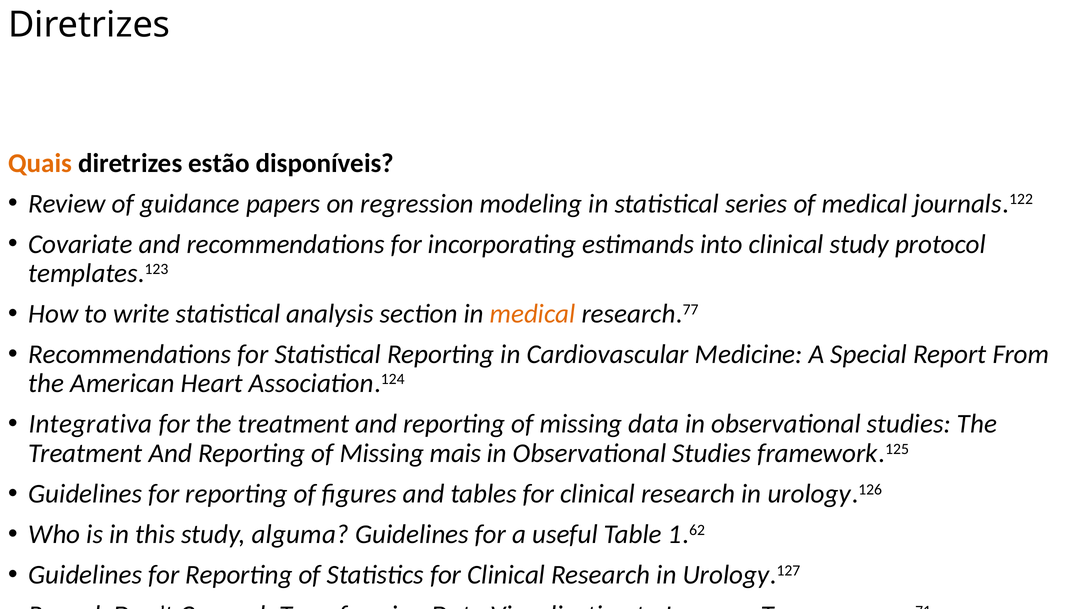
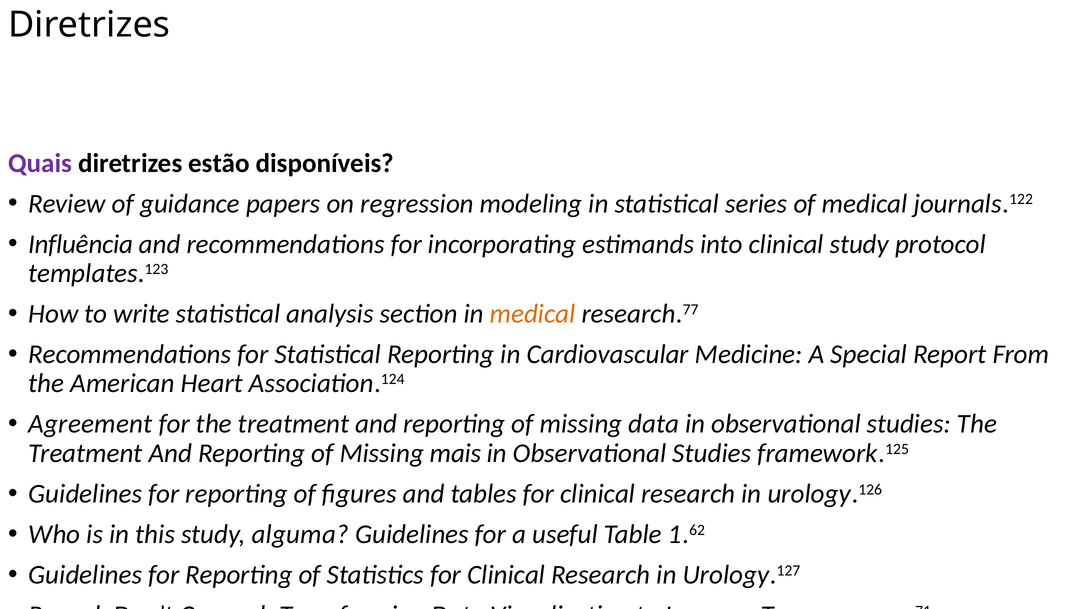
Quais colour: orange -> purple (40, 163)
Covariate: Covariate -> Influência (81, 244)
Integrativa: Integrativa -> Agreement (90, 424)
